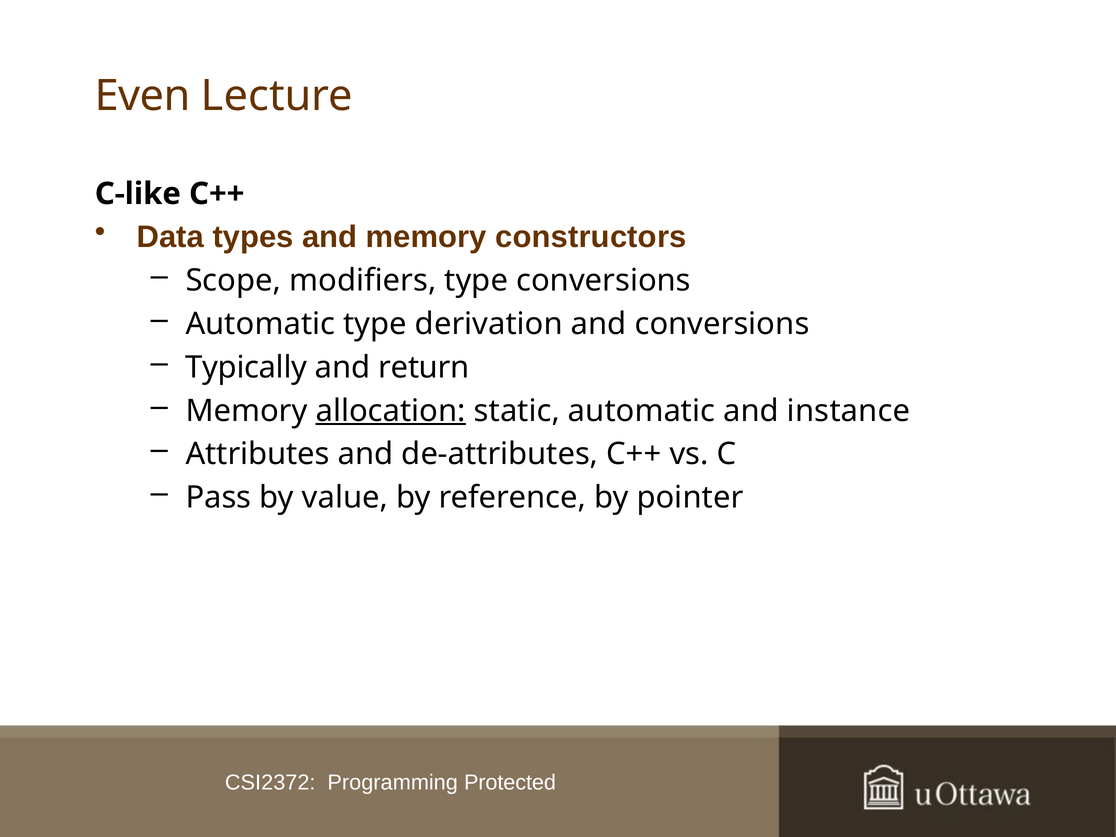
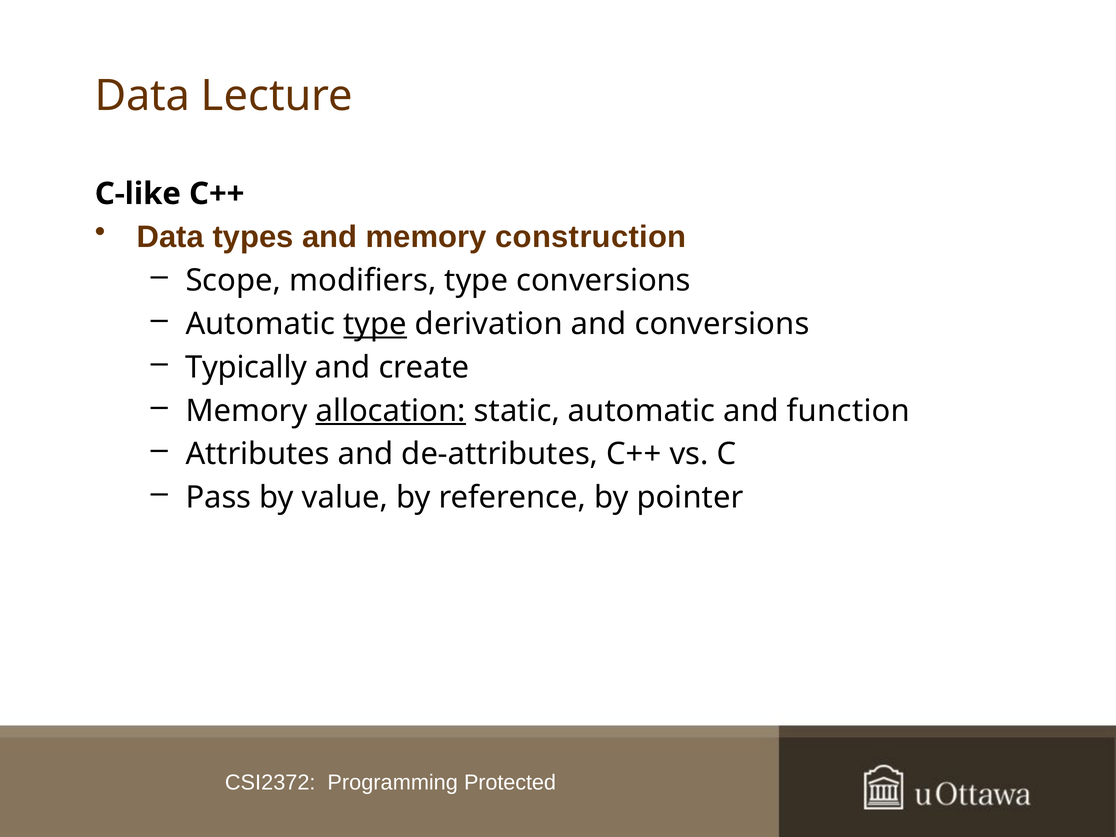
Even: Even -> Data (143, 96)
constructors: constructors -> construction (591, 237)
type underline: none -> present (375, 324)
return: return -> create (424, 367)
instance: instance -> function (849, 411)
